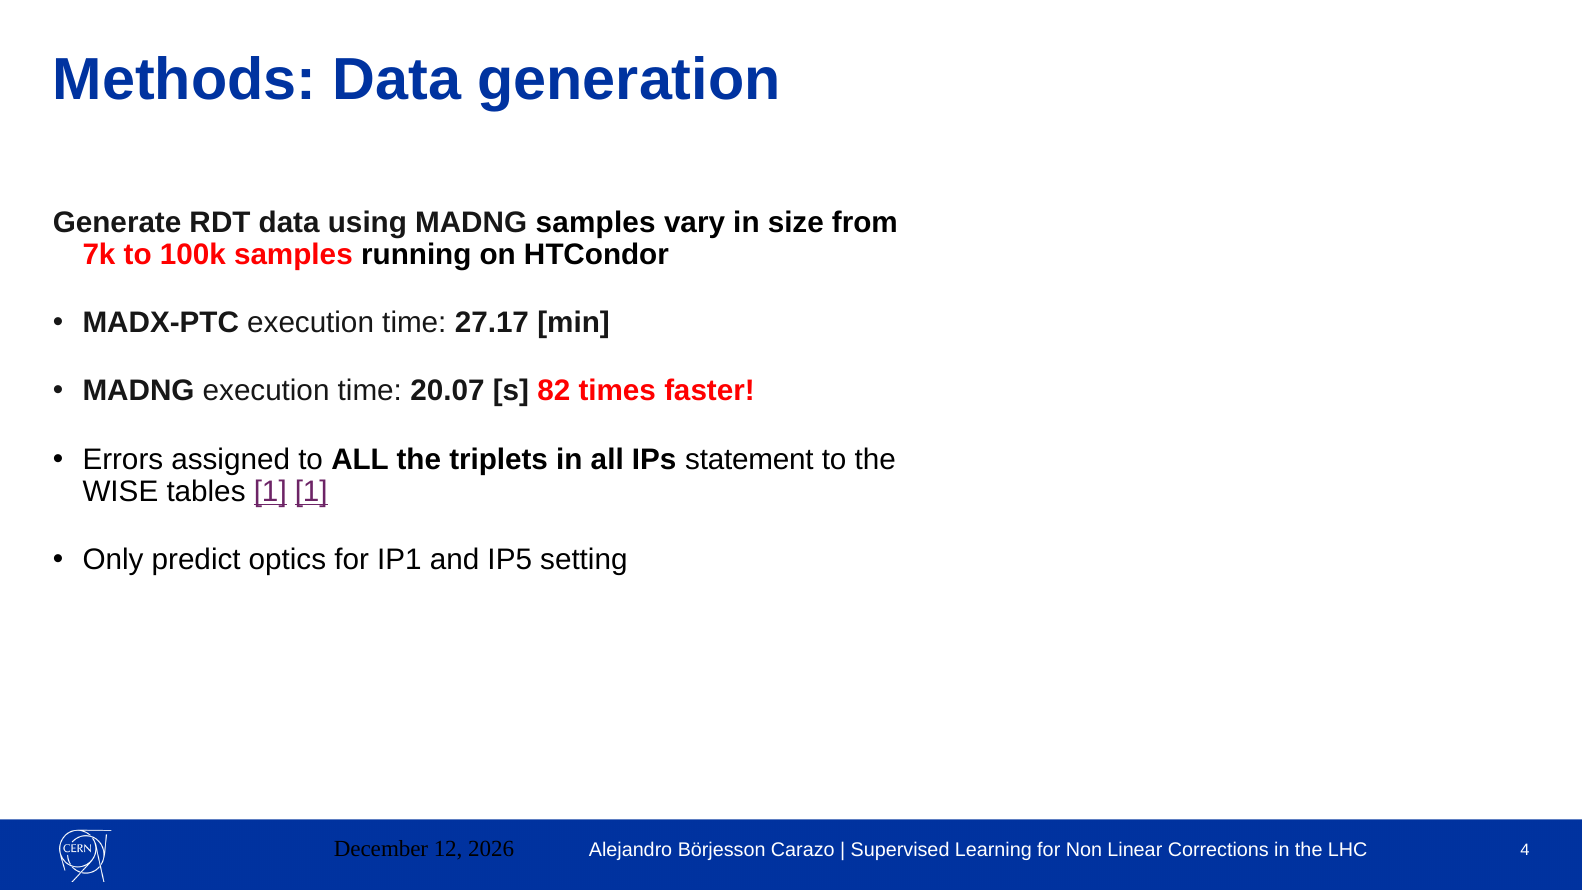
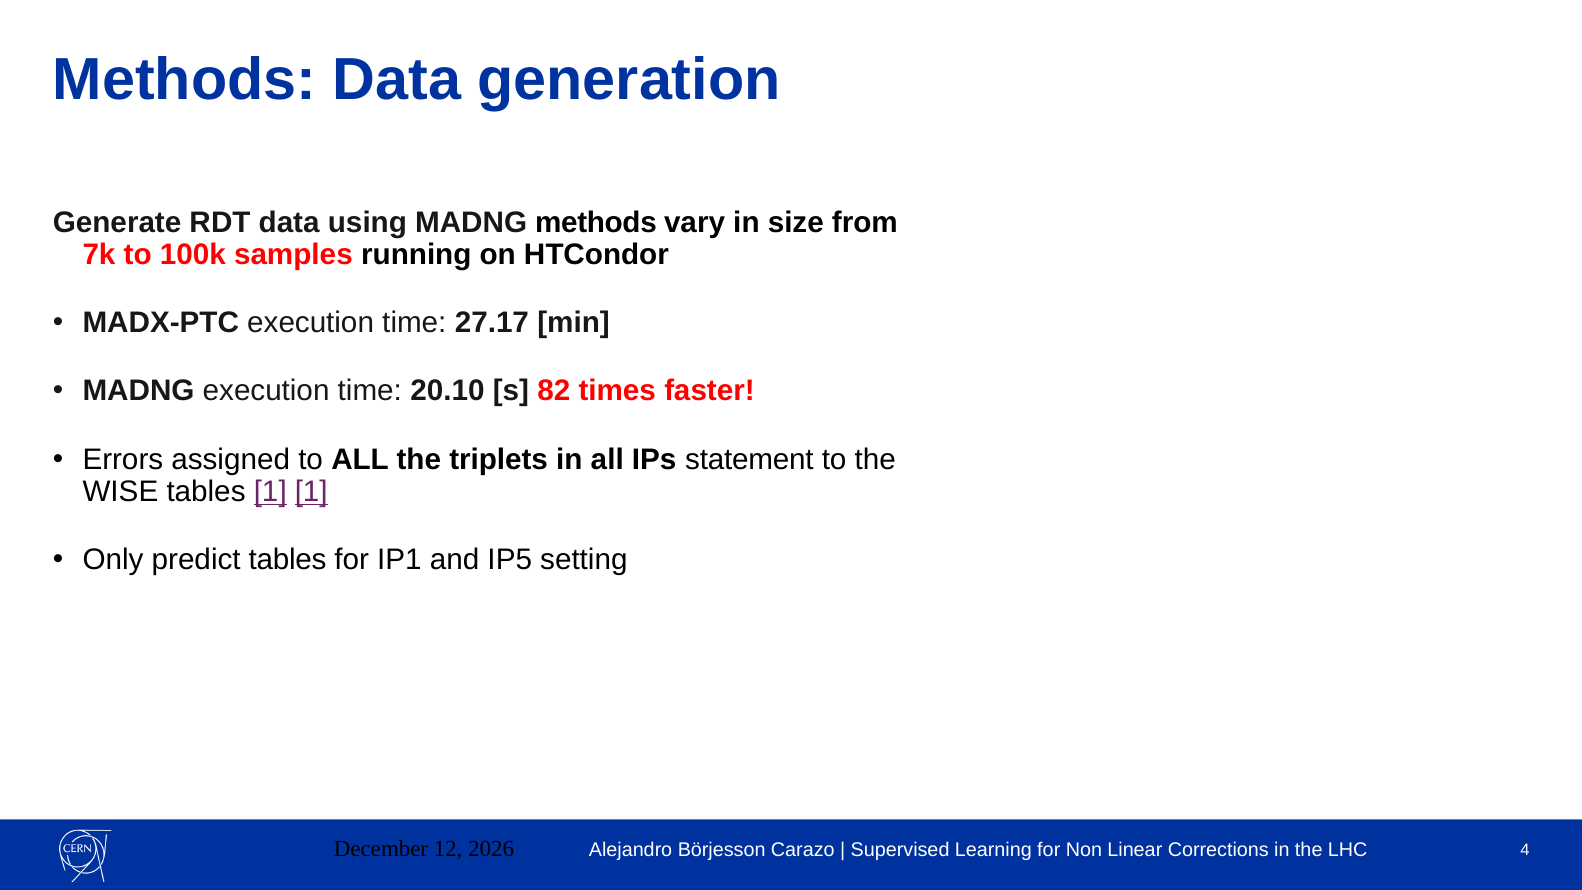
MADNG samples: samples -> methods (596, 222)
20.07: 20.07 -> 20.10 (447, 391)
predict optics: optics -> tables (288, 560)
